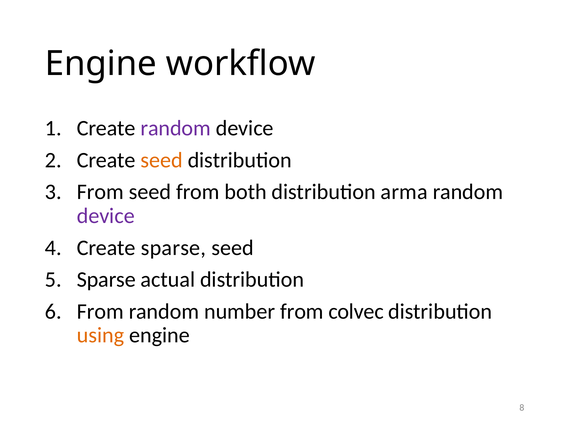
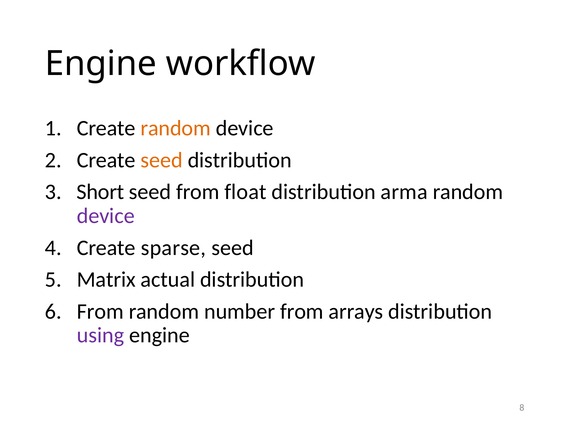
random colour: purple -> orange (176, 128)
From: From -> Short (100, 192)
both: both -> float (245, 192)
Sparse: Sparse -> Matrix (106, 279)
colvec: colvec -> arrays (356, 311)
using colour: orange -> purple (100, 335)
